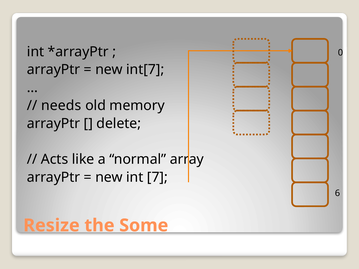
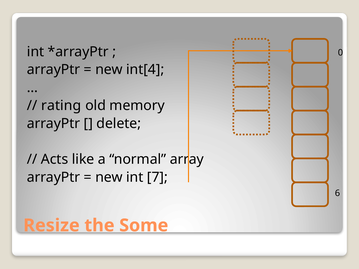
int[7: int[7 -> int[4 (145, 70)
needs: needs -> rating (61, 106)
